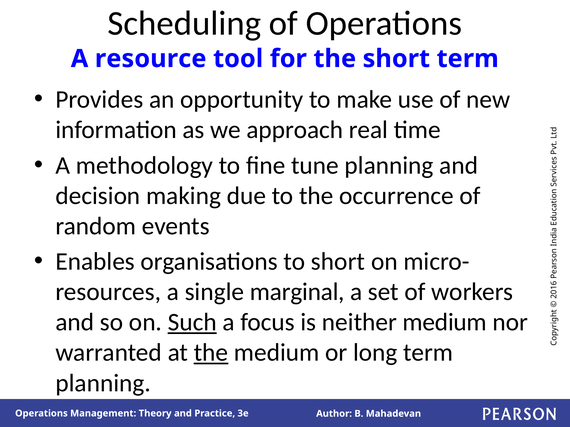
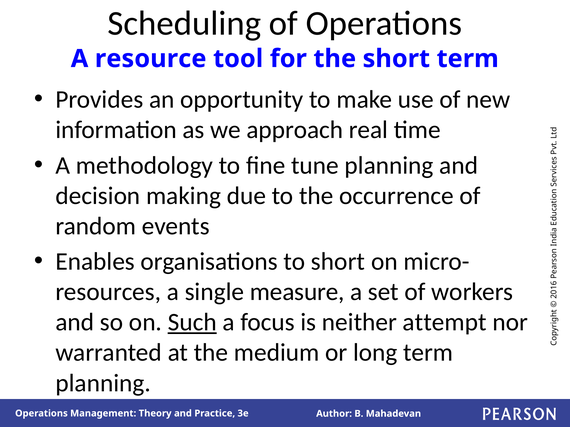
marginal: marginal -> measure (297, 292)
neither medium: medium -> attempt (445, 323)
the underline: present -> none (211, 353)
